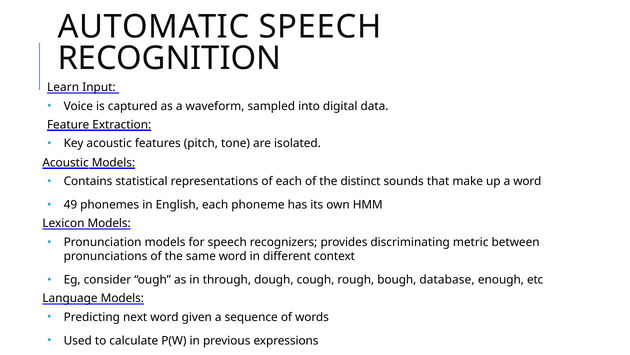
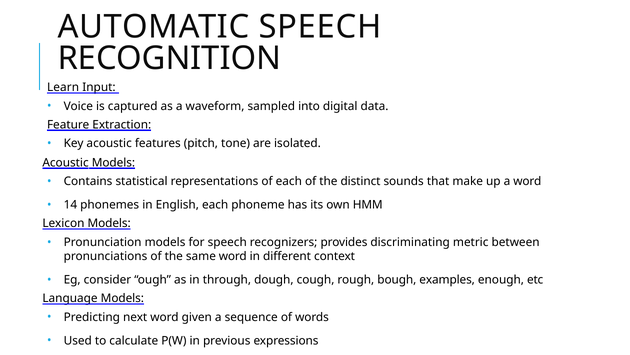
49: 49 -> 14 (70, 205)
database: database -> examples (447, 279)
